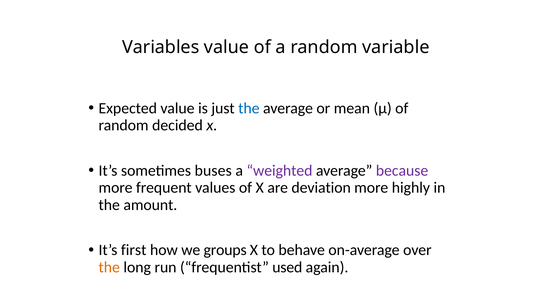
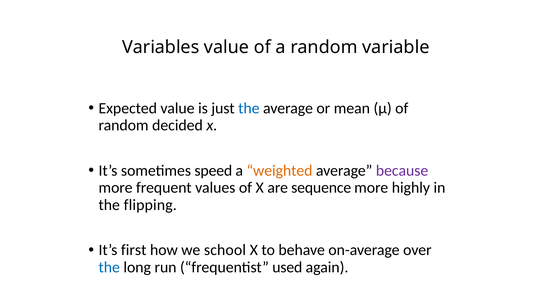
buses: buses -> speed (213, 171)
weighted colour: purple -> orange (279, 171)
deviation: deviation -> sequence (321, 188)
amount: amount -> flipping (150, 205)
groups: groups -> school (225, 250)
the colour: orange -> blue (109, 267)
